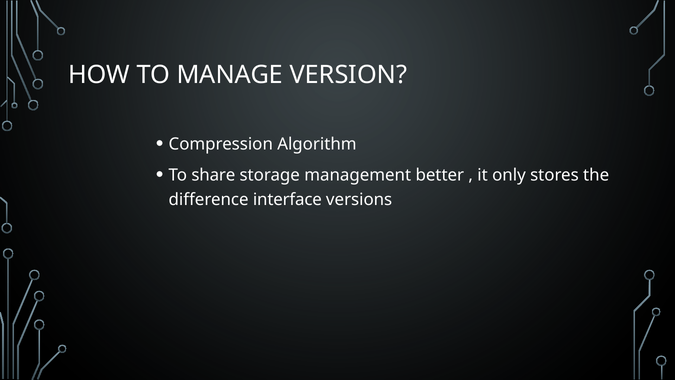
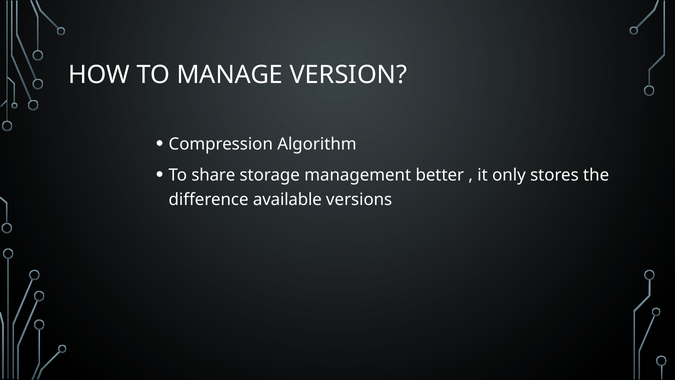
interface: interface -> available (287, 199)
